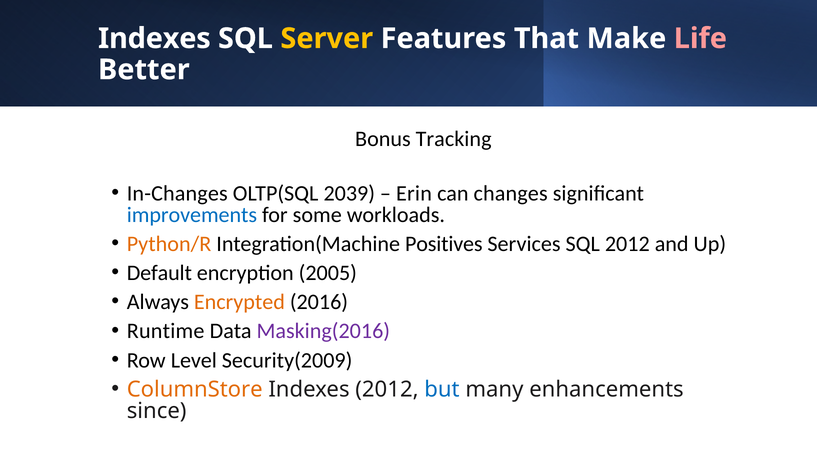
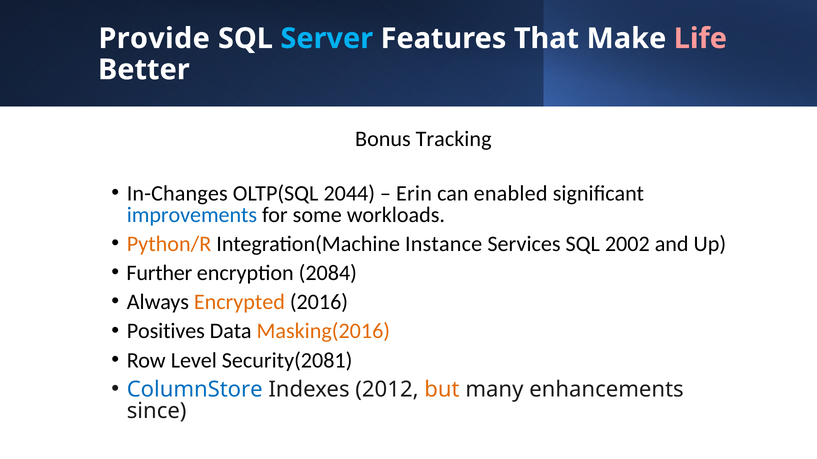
Indexes: Indexes -> Provide (154, 39)
Server colour: yellow -> light blue (327, 39)
2039: 2039 -> 2044 (349, 194)
changes: changes -> enabled (511, 194)
Positives: Positives -> Instance (444, 244)
SQL 2012: 2012 -> 2002 (627, 244)
Default: Default -> Further (159, 273)
2005: 2005 -> 2084 (328, 273)
Runtime: Runtime -> Positives (166, 332)
Masking(2016 colour: purple -> orange (323, 332)
Security(2009: Security(2009 -> Security(2081 (287, 361)
ColumnStore colour: orange -> blue (195, 390)
but colour: blue -> orange (442, 390)
